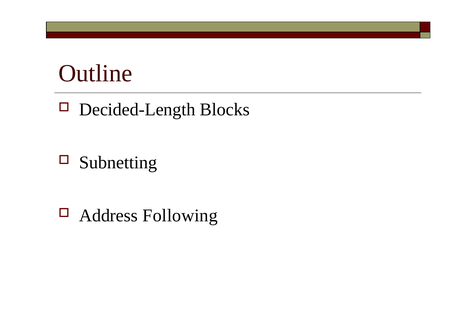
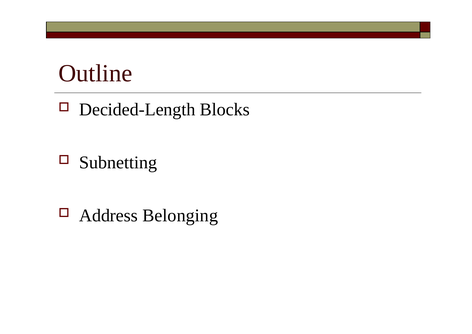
Following: Following -> Belonging (180, 216)
